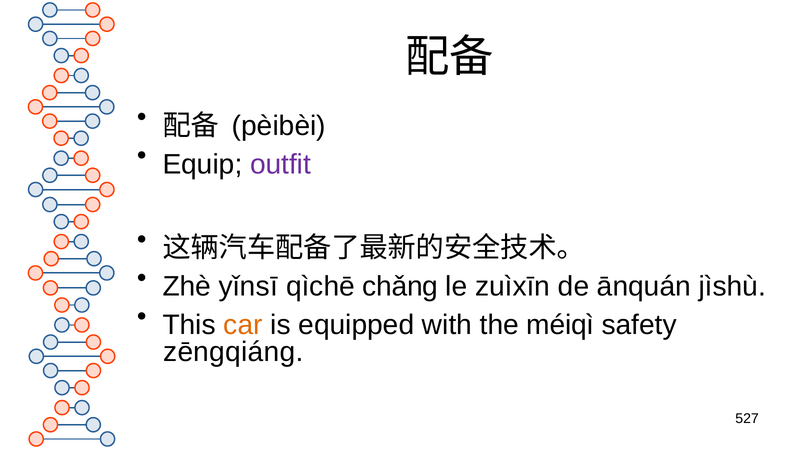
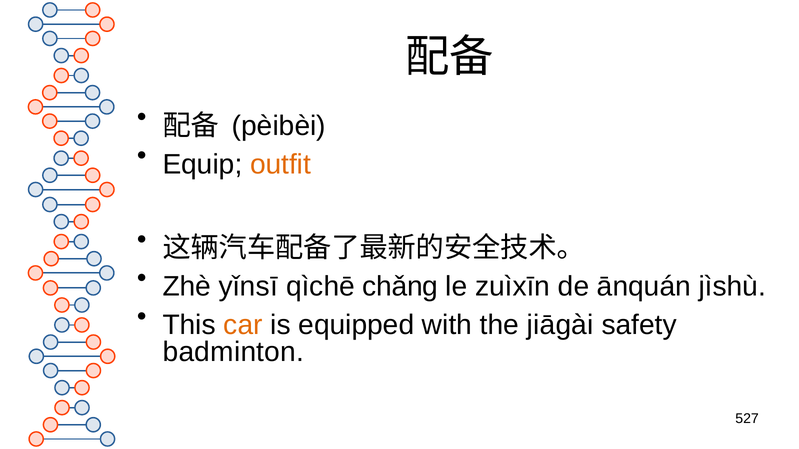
outfit colour: purple -> orange (281, 165)
méiqì: méiqì -> jiāgài (560, 325)
zēngqiáng: zēngqiáng -> badminton (233, 353)
